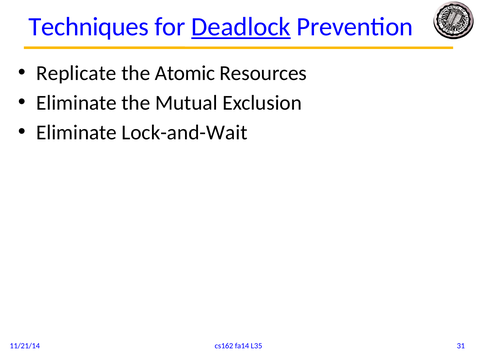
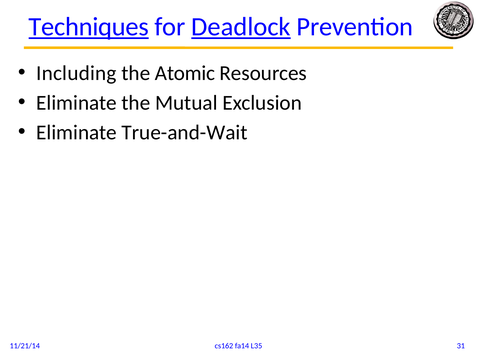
Techniques underline: none -> present (89, 27)
Replicate: Replicate -> Including (76, 73)
Lock-and-Wait: Lock-and-Wait -> True-and-Wait (184, 132)
